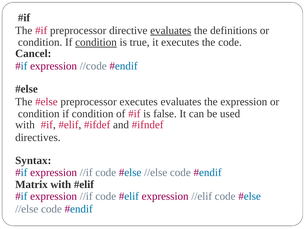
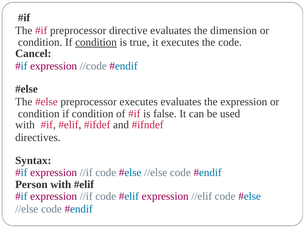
evaluates underline: present -> none (171, 30)
definitions: definitions -> dimension (234, 30)
Matrix: Matrix -> Person (31, 184)
